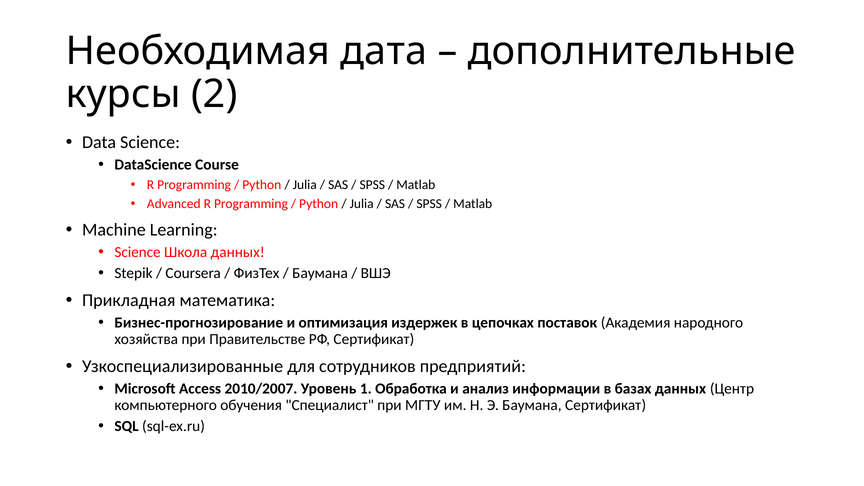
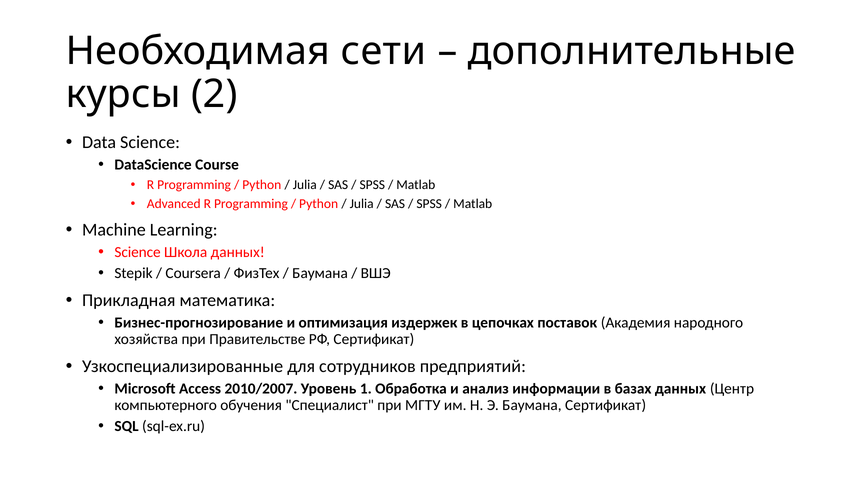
дата: дата -> сети (384, 51)
